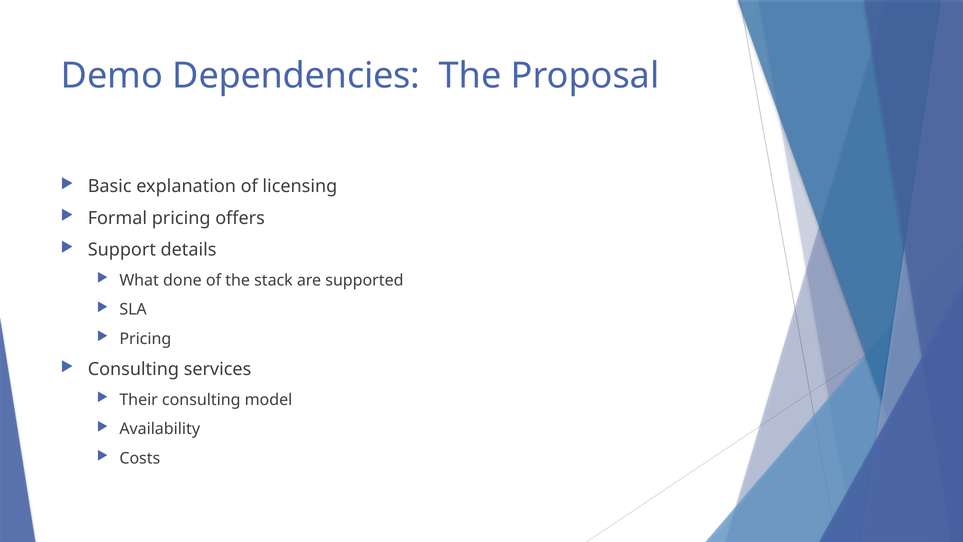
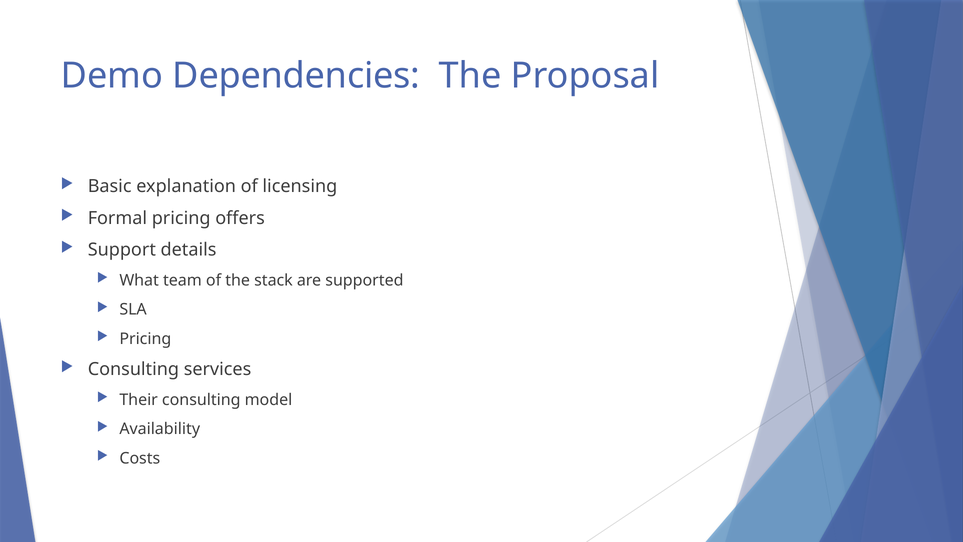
done: done -> team (182, 280)
